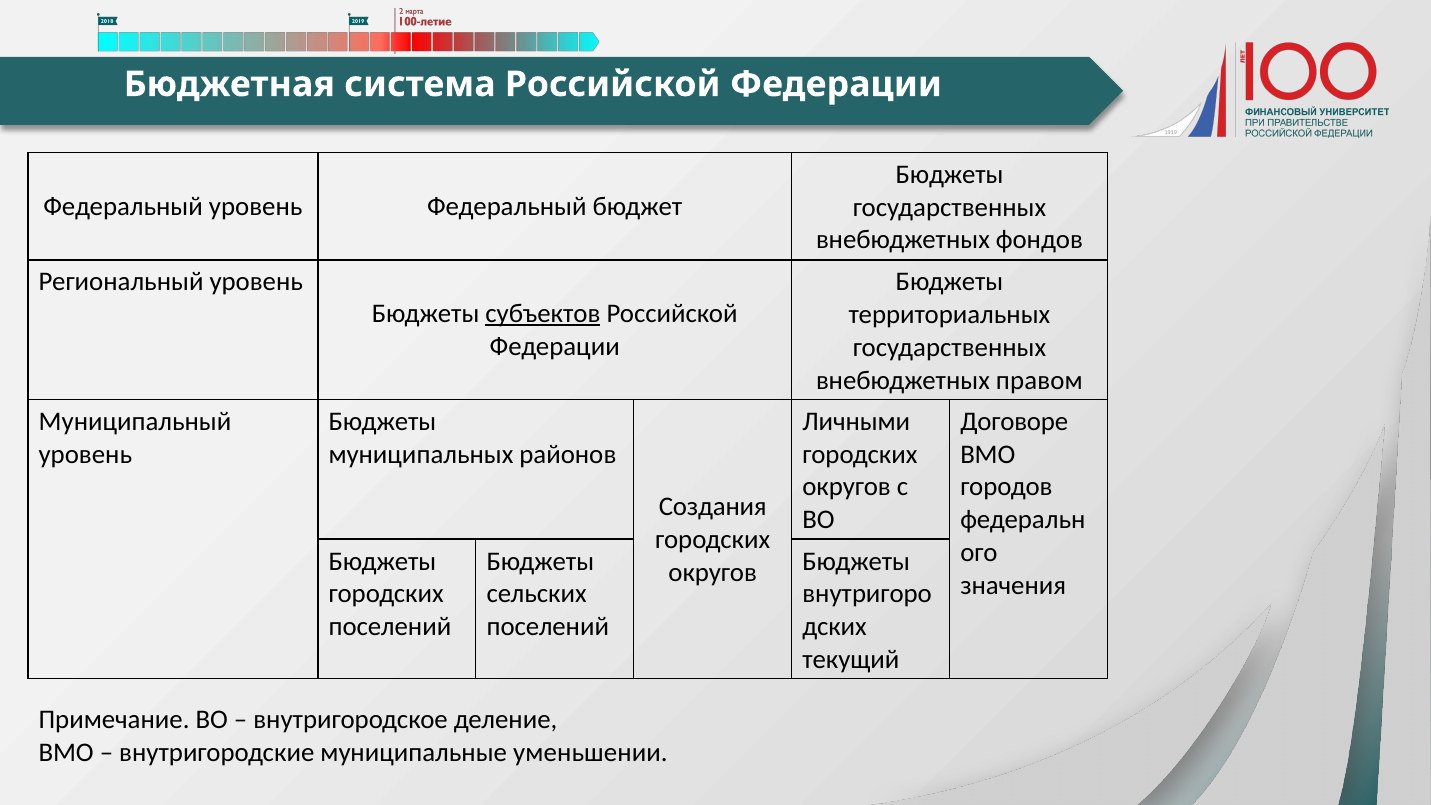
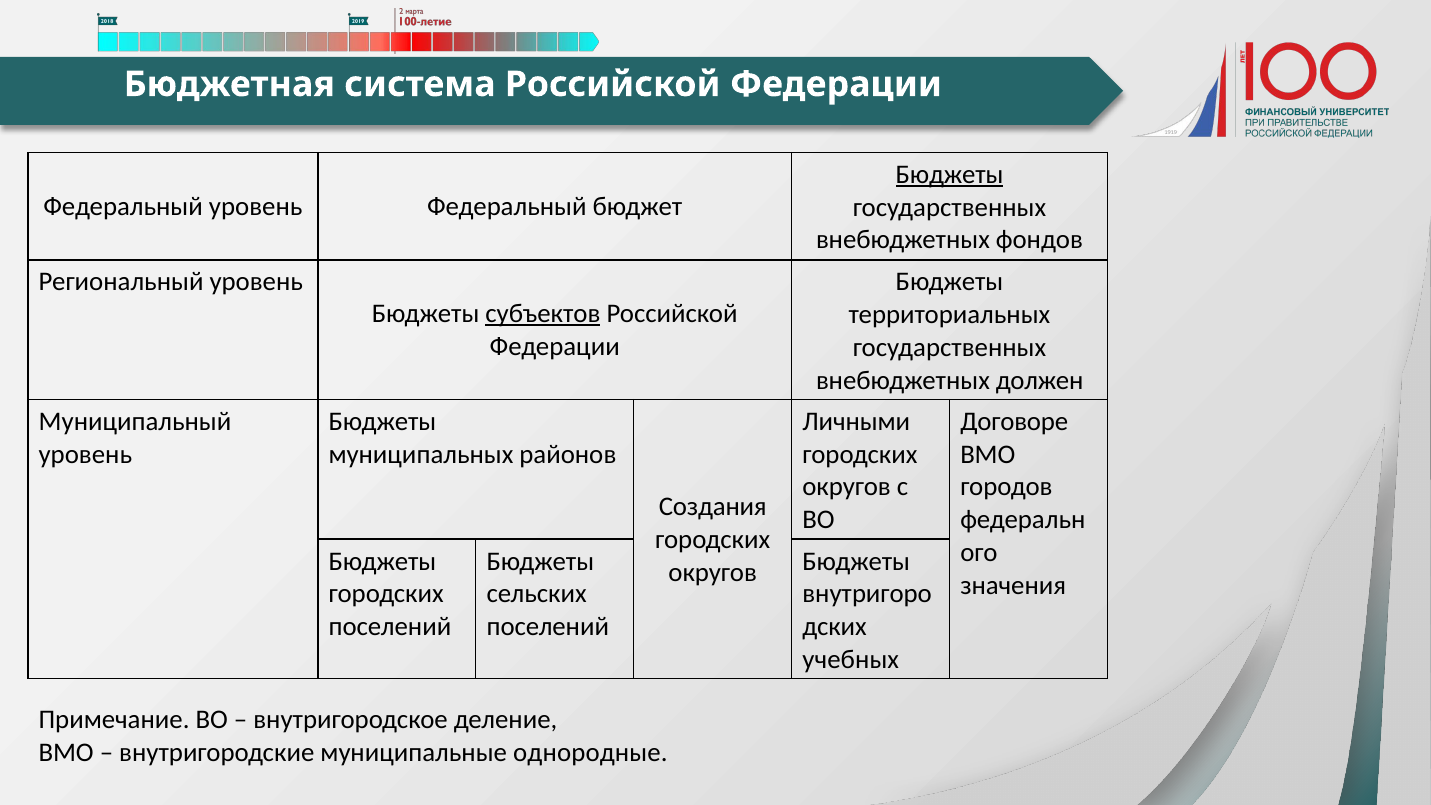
Бюджеты underline: none -> present (950, 175)
правом: правом -> должен (1040, 380)
текущий: текущий -> учебных (851, 659)
уменьшении: уменьшении -> однородные (590, 752)
